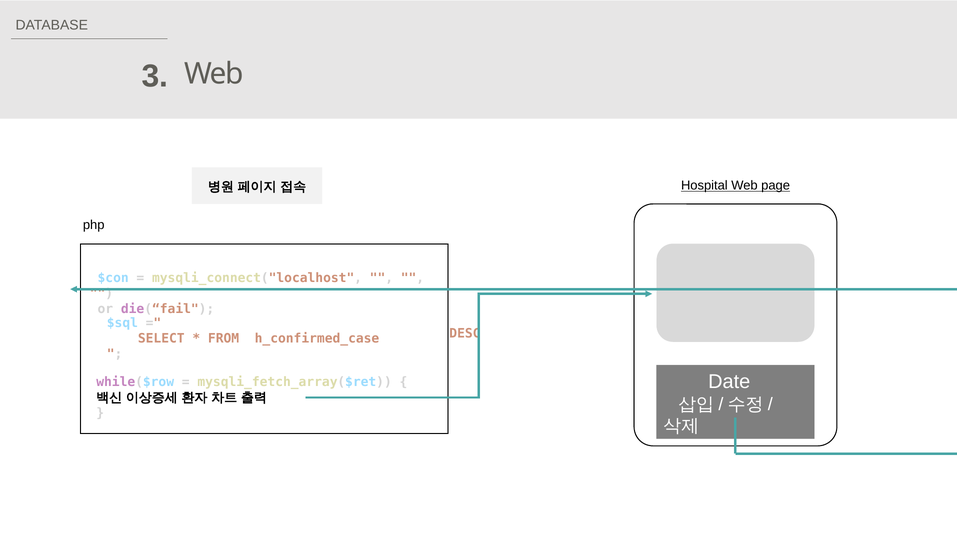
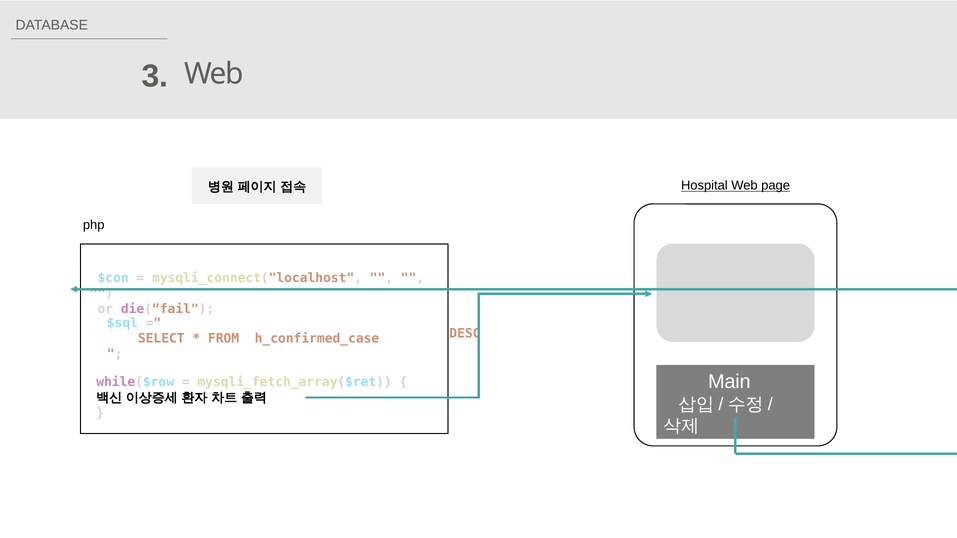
Date: Date -> Main (729, 382)
